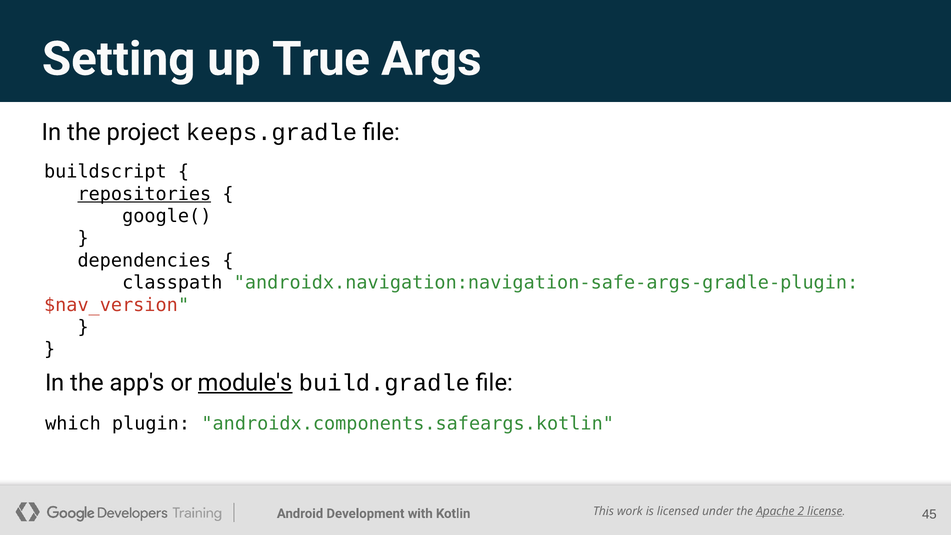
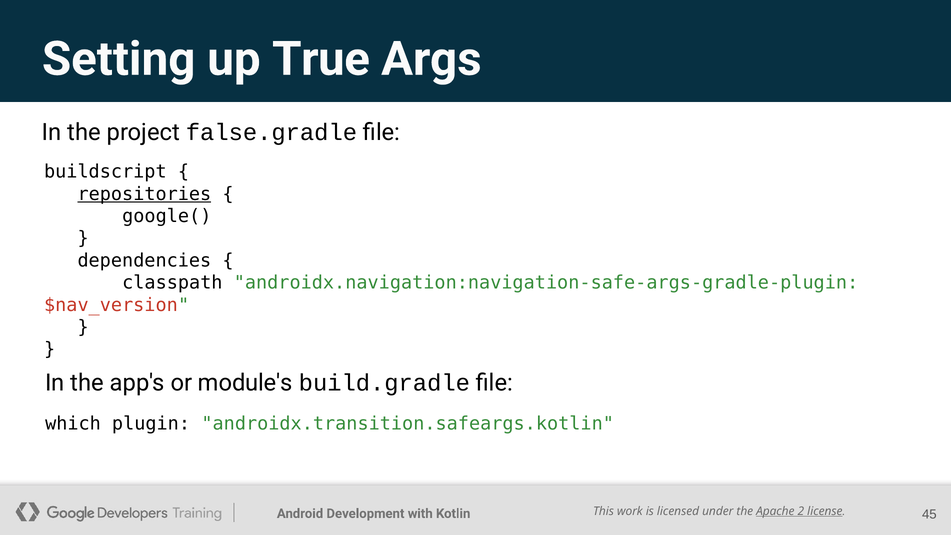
keeps.gradle: keeps.gradle -> false.gradle (271, 133)
module's underline: present -> none (245, 383)
androidx.components.safeargs.kotlin: androidx.components.safeargs.kotlin -> androidx.transition.safeargs.kotlin (408, 424)
